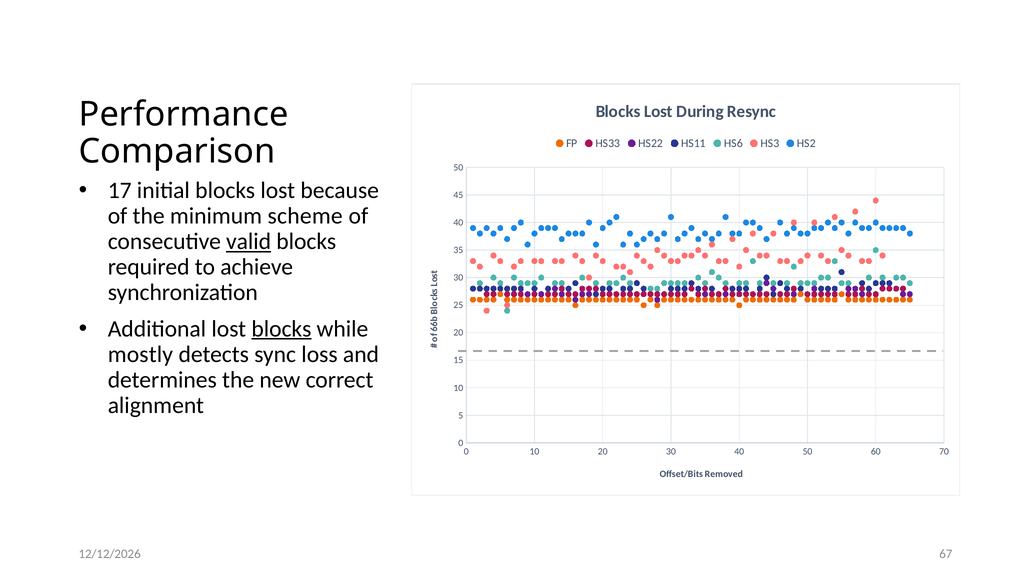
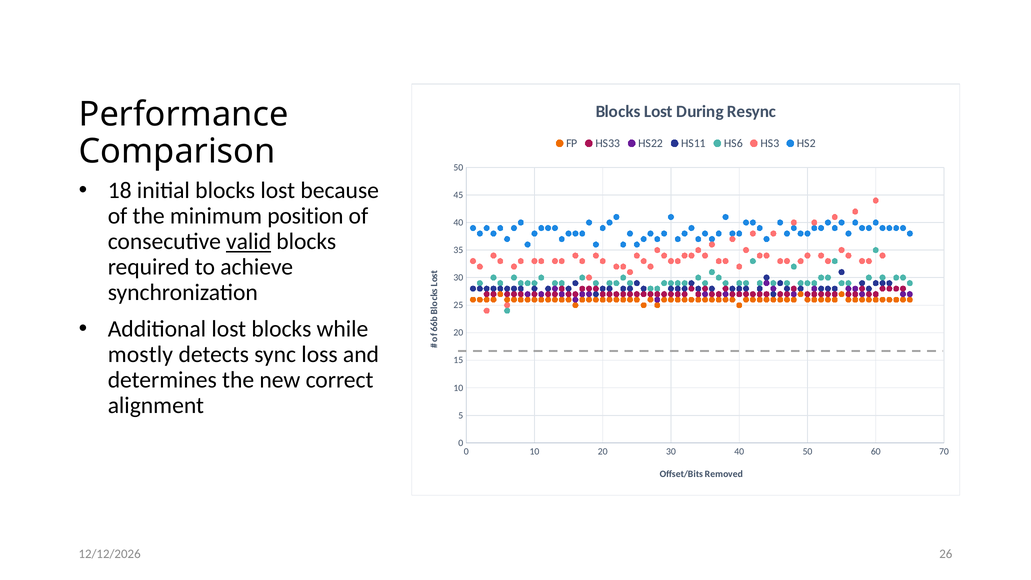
17: 17 -> 18 (120, 190)
scheme: scheme -> position (305, 216)
blocks underline: present -> none (281, 329)
67: 67 -> 26 (946, 554)
